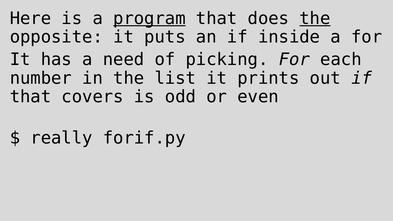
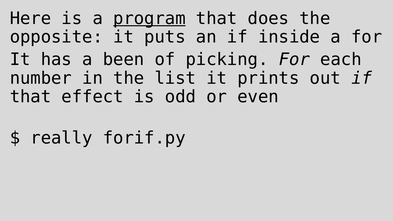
the underline: present -> none (315, 18)
need: need -> been (124, 60)
covers: covers -> effect (93, 97)
